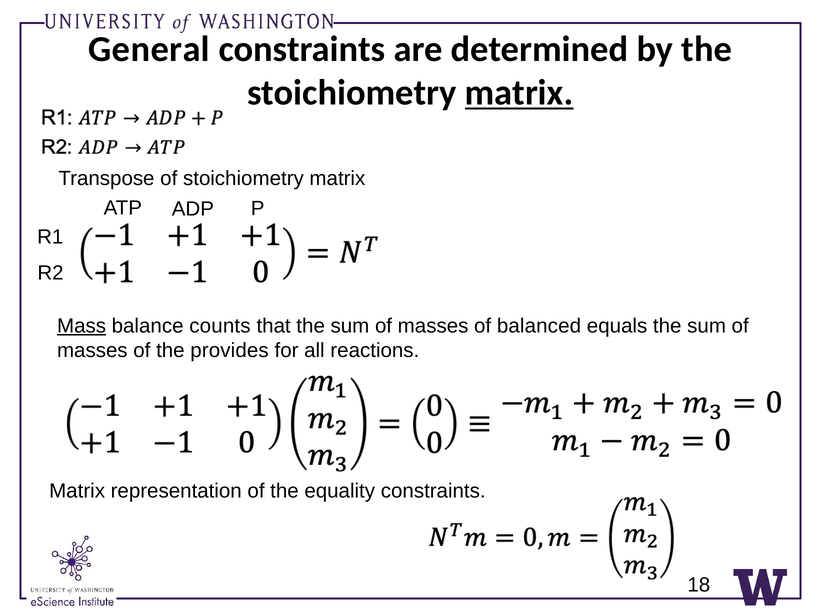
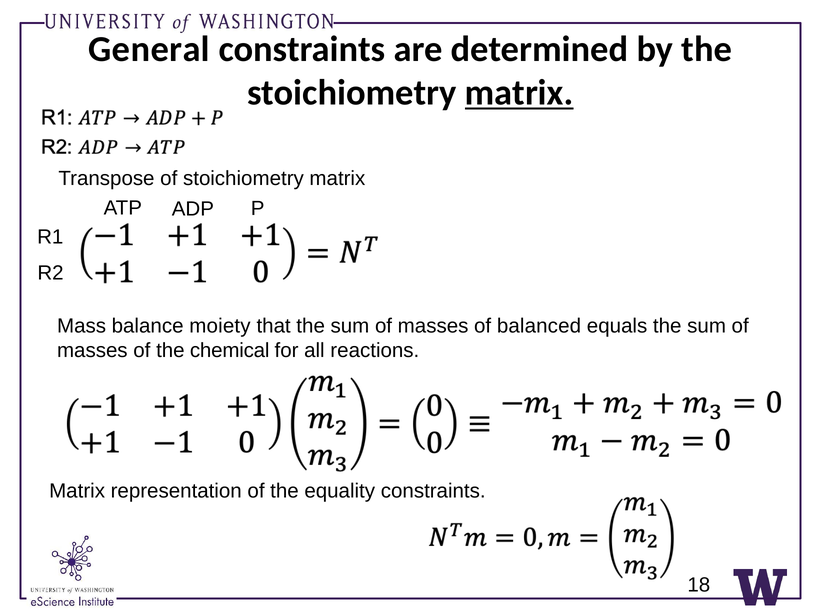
Mass underline: present -> none (82, 326)
counts: counts -> moiety (220, 326)
provides: provides -> chemical (230, 351)
